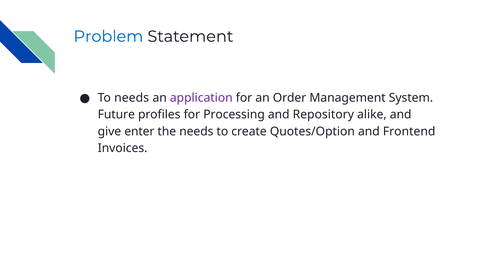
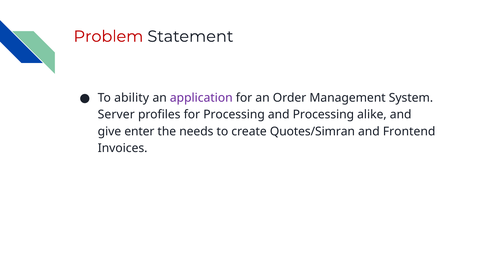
Problem colour: blue -> red (108, 36)
To needs: needs -> ability (132, 98)
Future: Future -> Server (116, 115)
and Repository: Repository -> Processing (323, 115)
Quotes/Option: Quotes/Option -> Quotes/Simran (312, 131)
